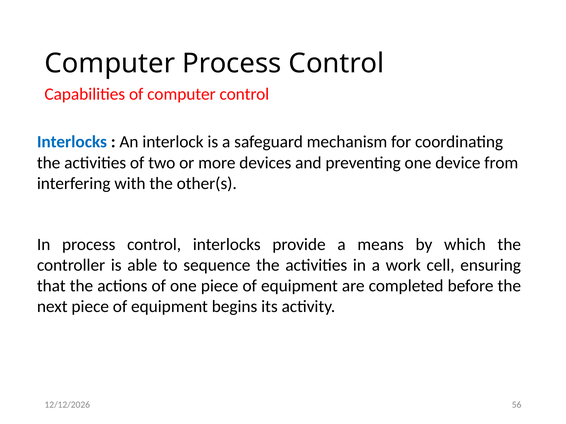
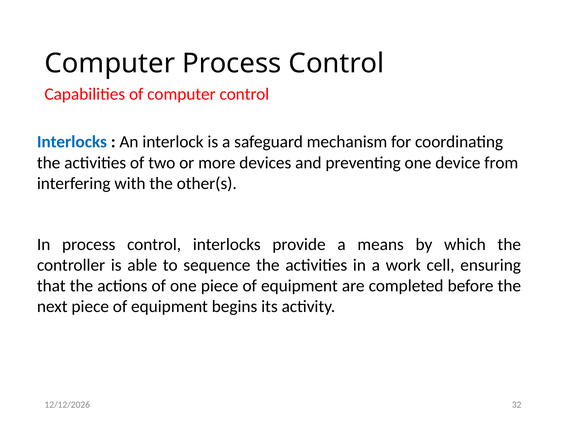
56: 56 -> 32 (517, 405)
